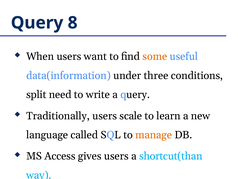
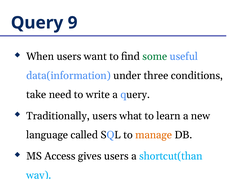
8: 8 -> 9 (73, 23)
some colour: orange -> green (155, 56)
split: split -> take (36, 94)
scale: scale -> what (131, 116)
